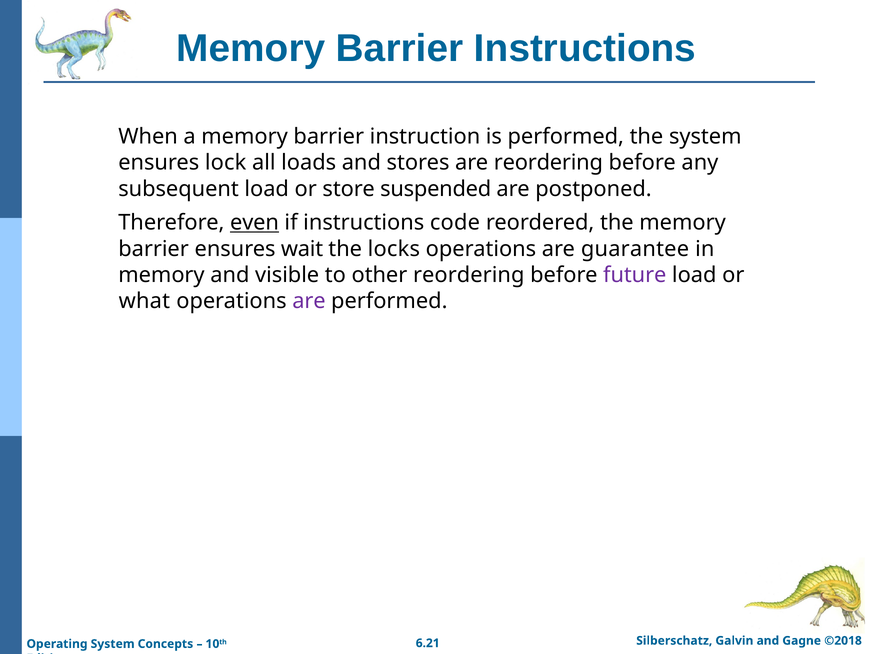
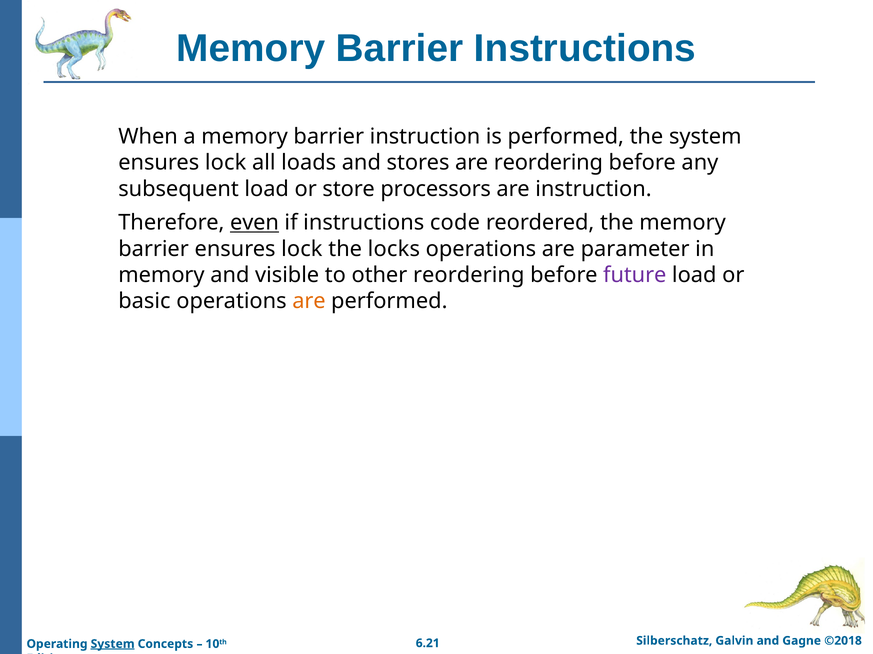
suspended: suspended -> processors (436, 189)
are postponed: postponed -> instruction (593, 189)
barrier ensures wait: wait -> lock (302, 249)
guarantee: guarantee -> parameter (635, 249)
what: what -> basic (144, 302)
are colour: purple -> orange (309, 302)
System underline: none -> present (113, 645)
